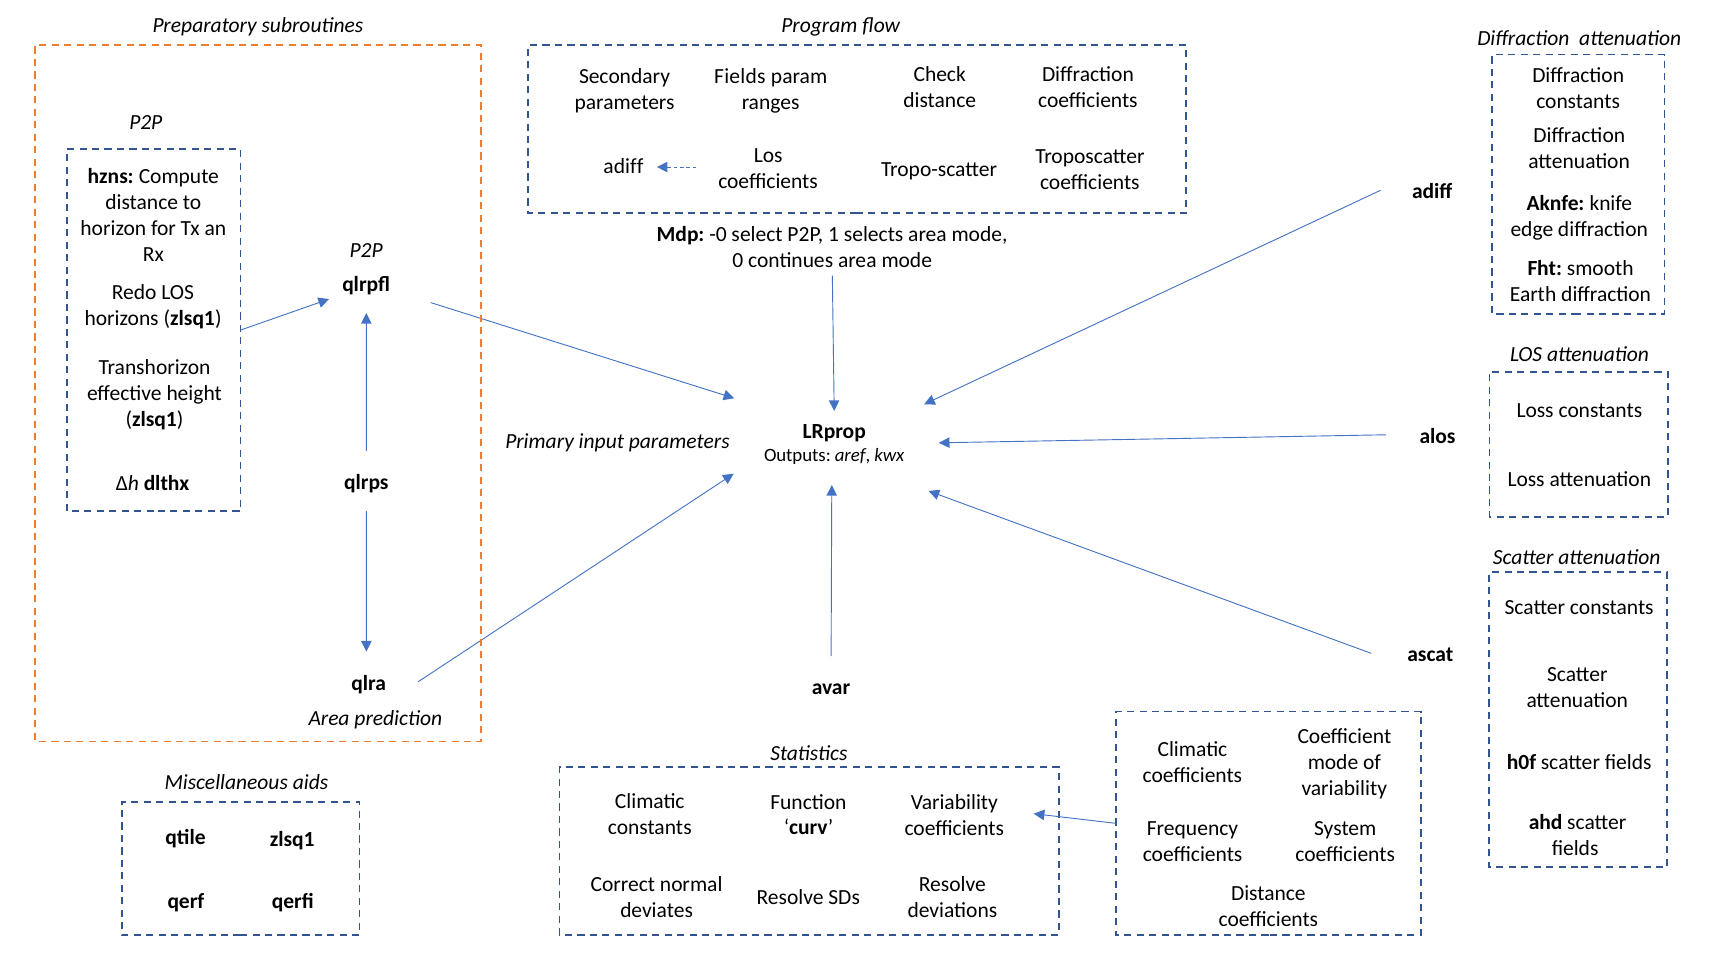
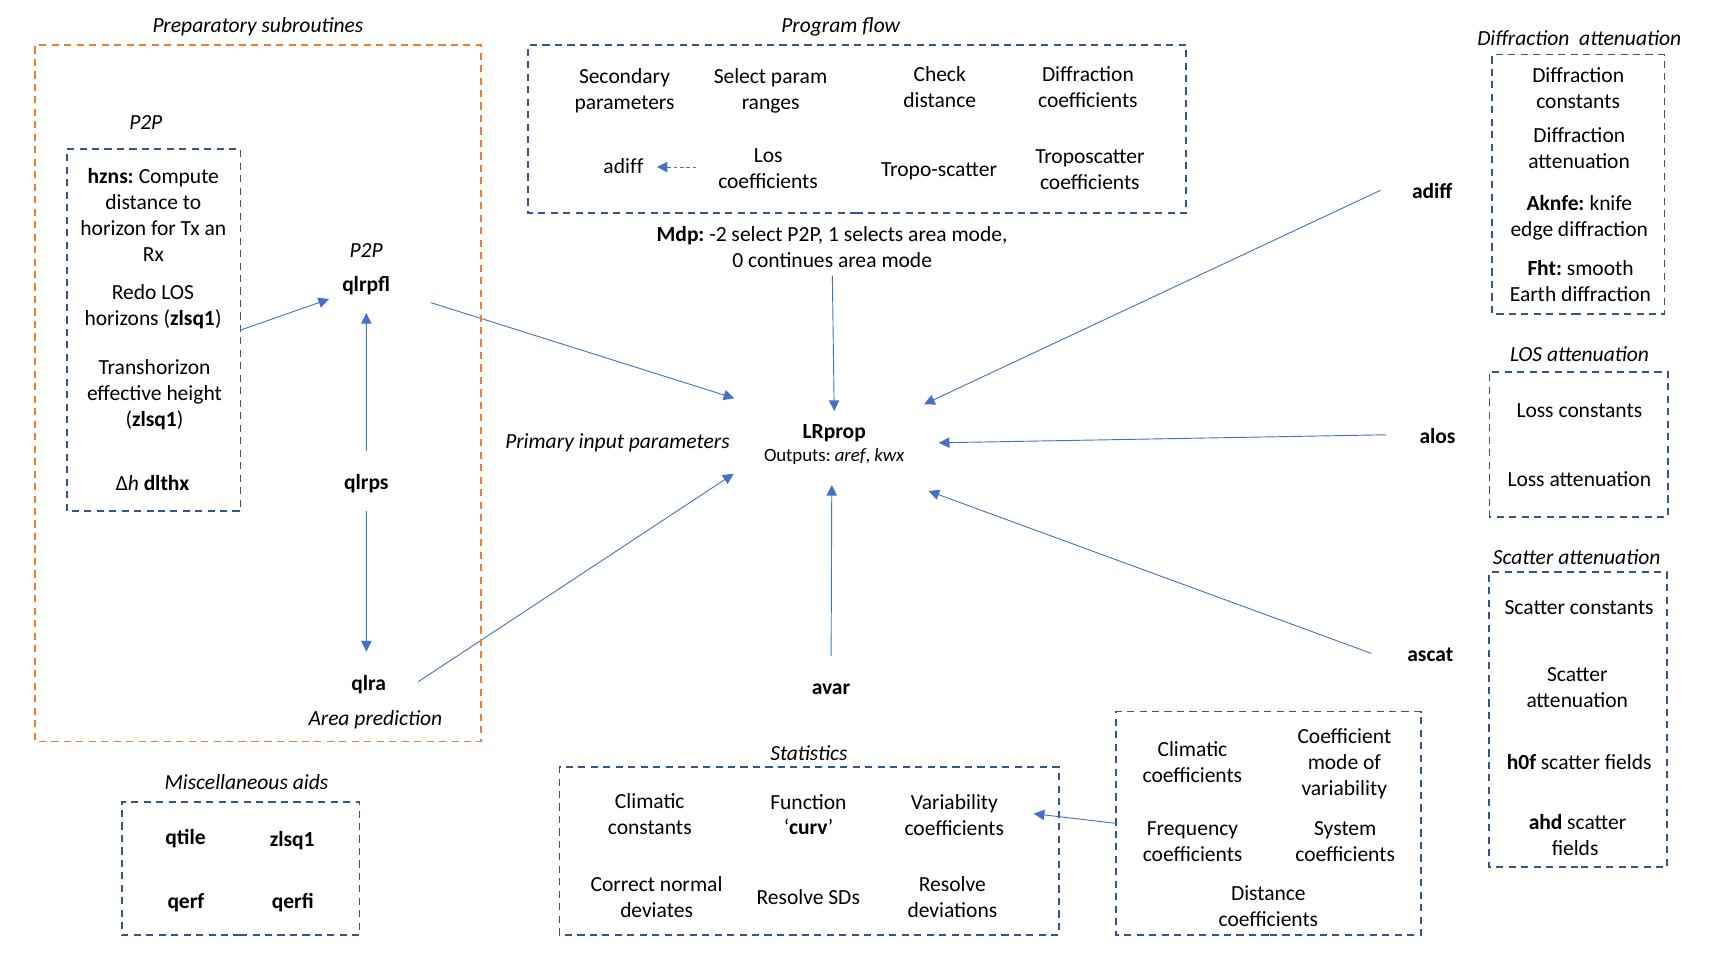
Fields: Fields -> Select (740, 77)
-0: -0 -> -2 (718, 234)
